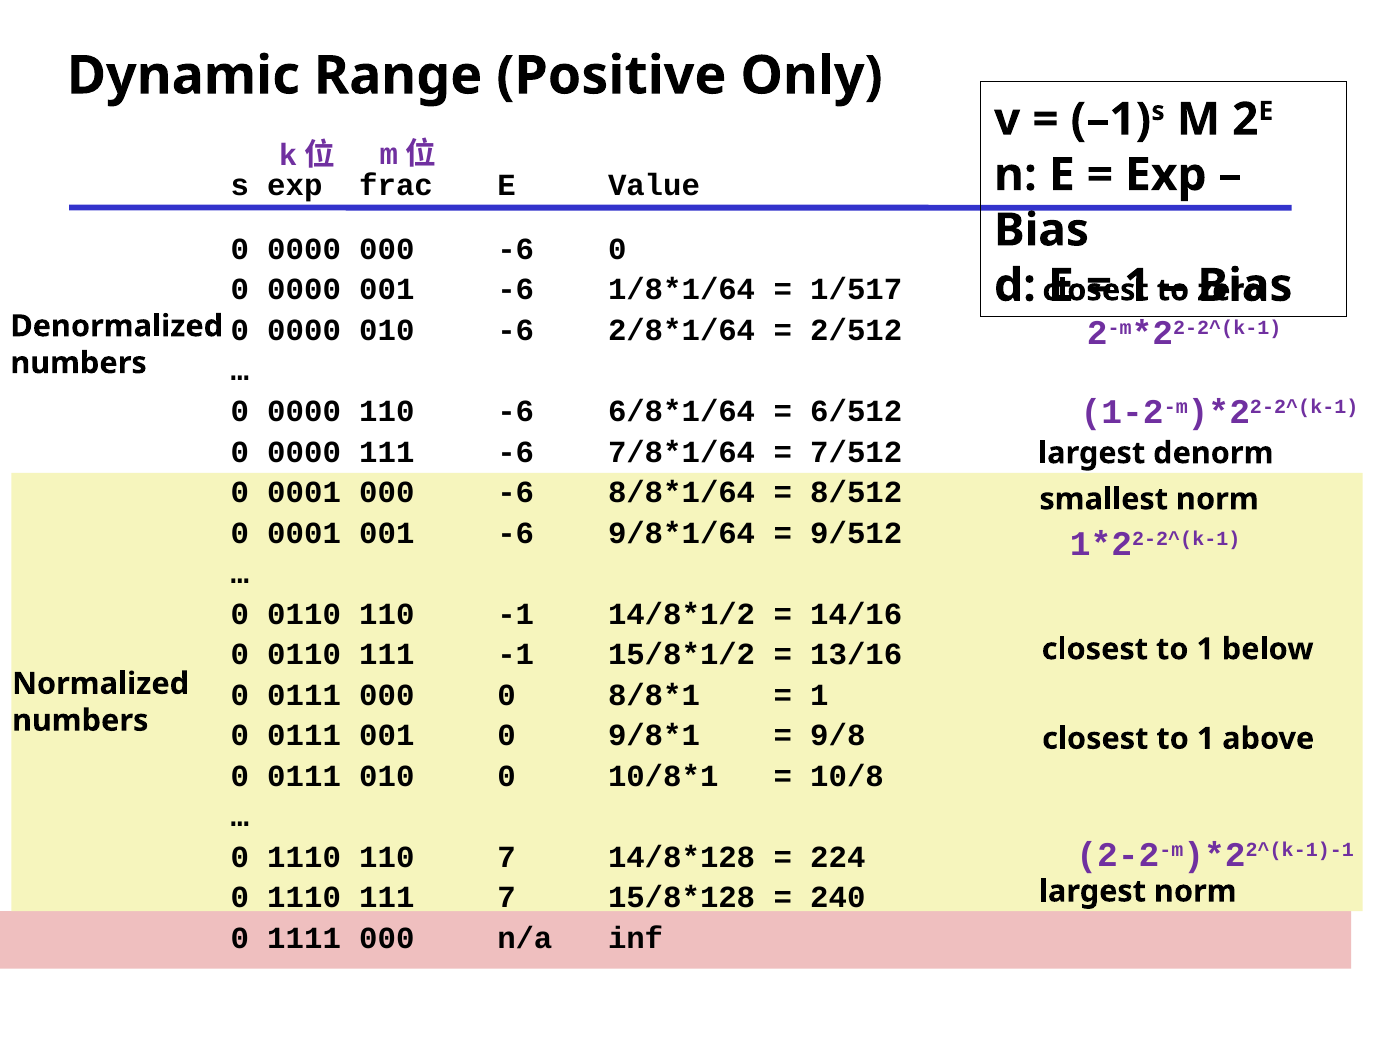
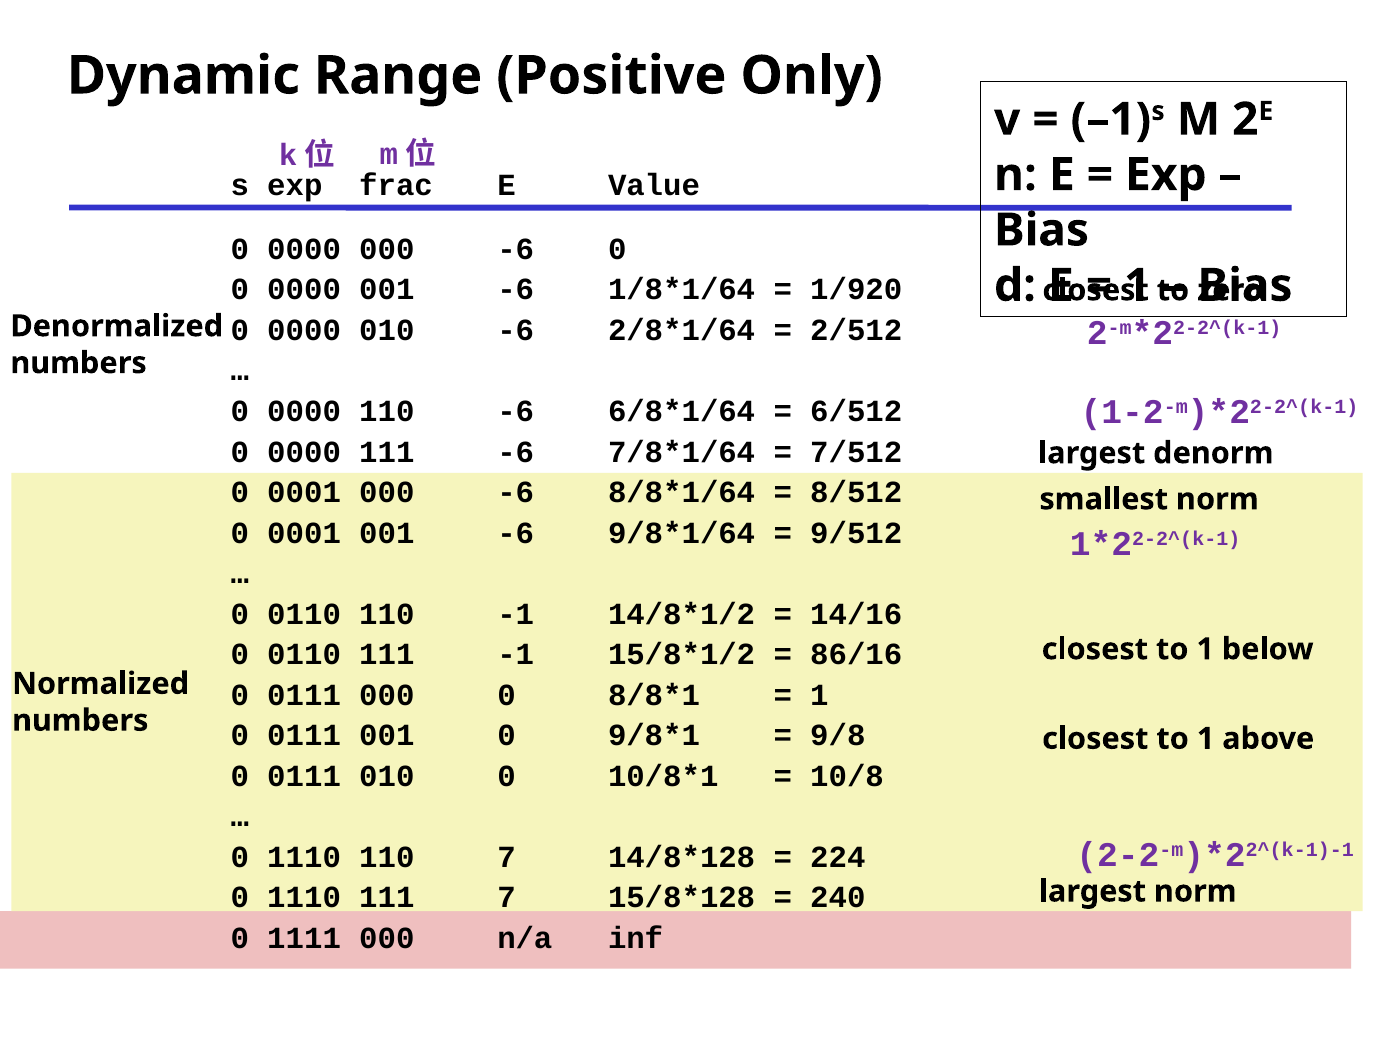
1/517: 1/517 -> 1/920 (856, 290)
13/16: 13/16 -> 86/16 (856, 655)
